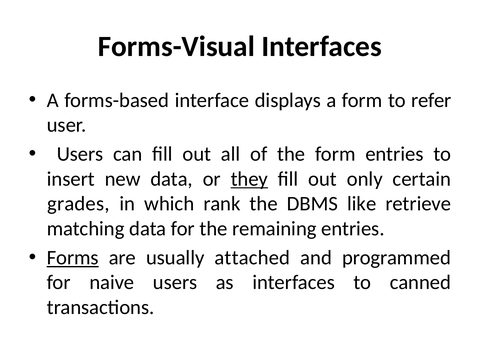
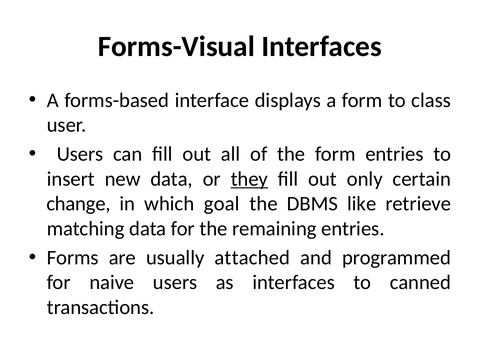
refer: refer -> class (431, 100)
grades: grades -> change (79, 204)
rank: rank -> goal (222, 204)
Forms underline: present -> none (73, 258)
